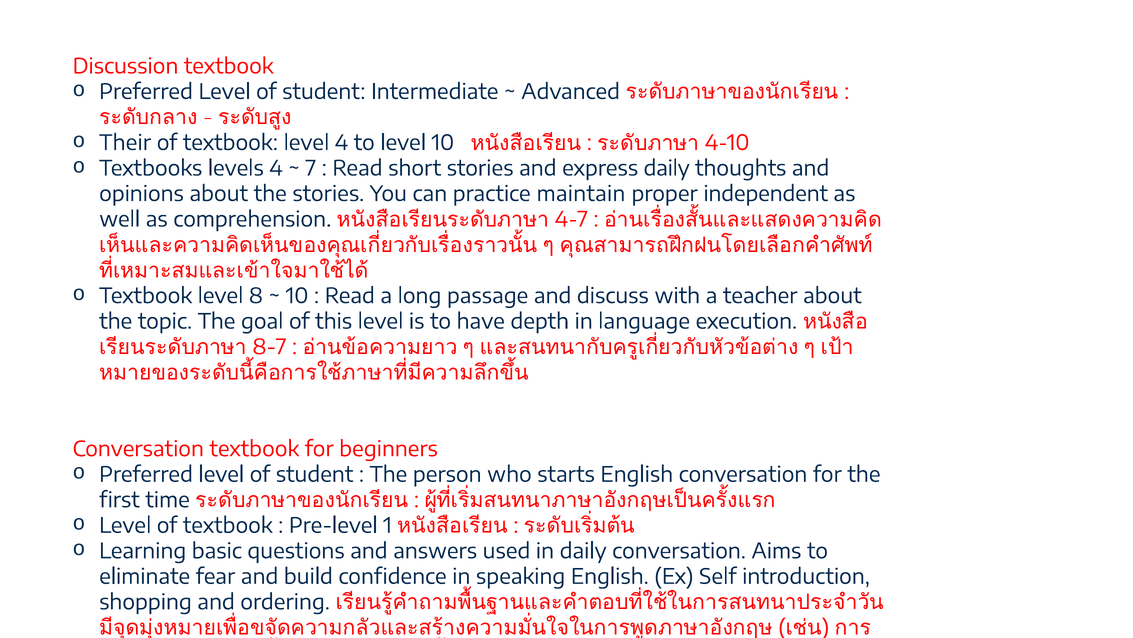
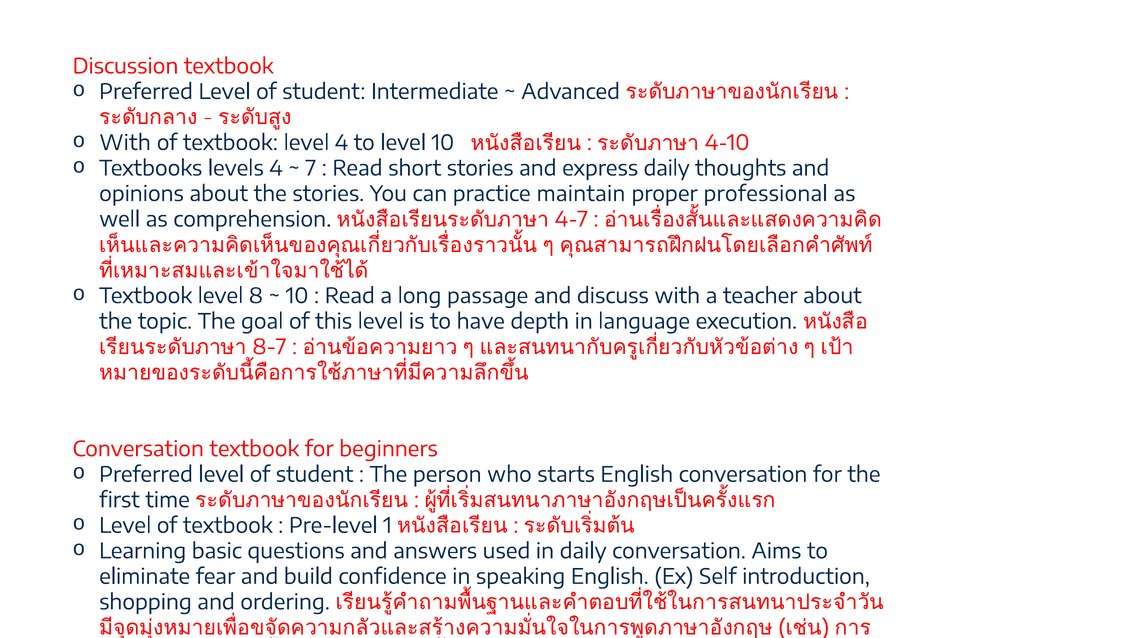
Their: Their -> With (125, 143)
independent: independent -> professional (766, 194)
